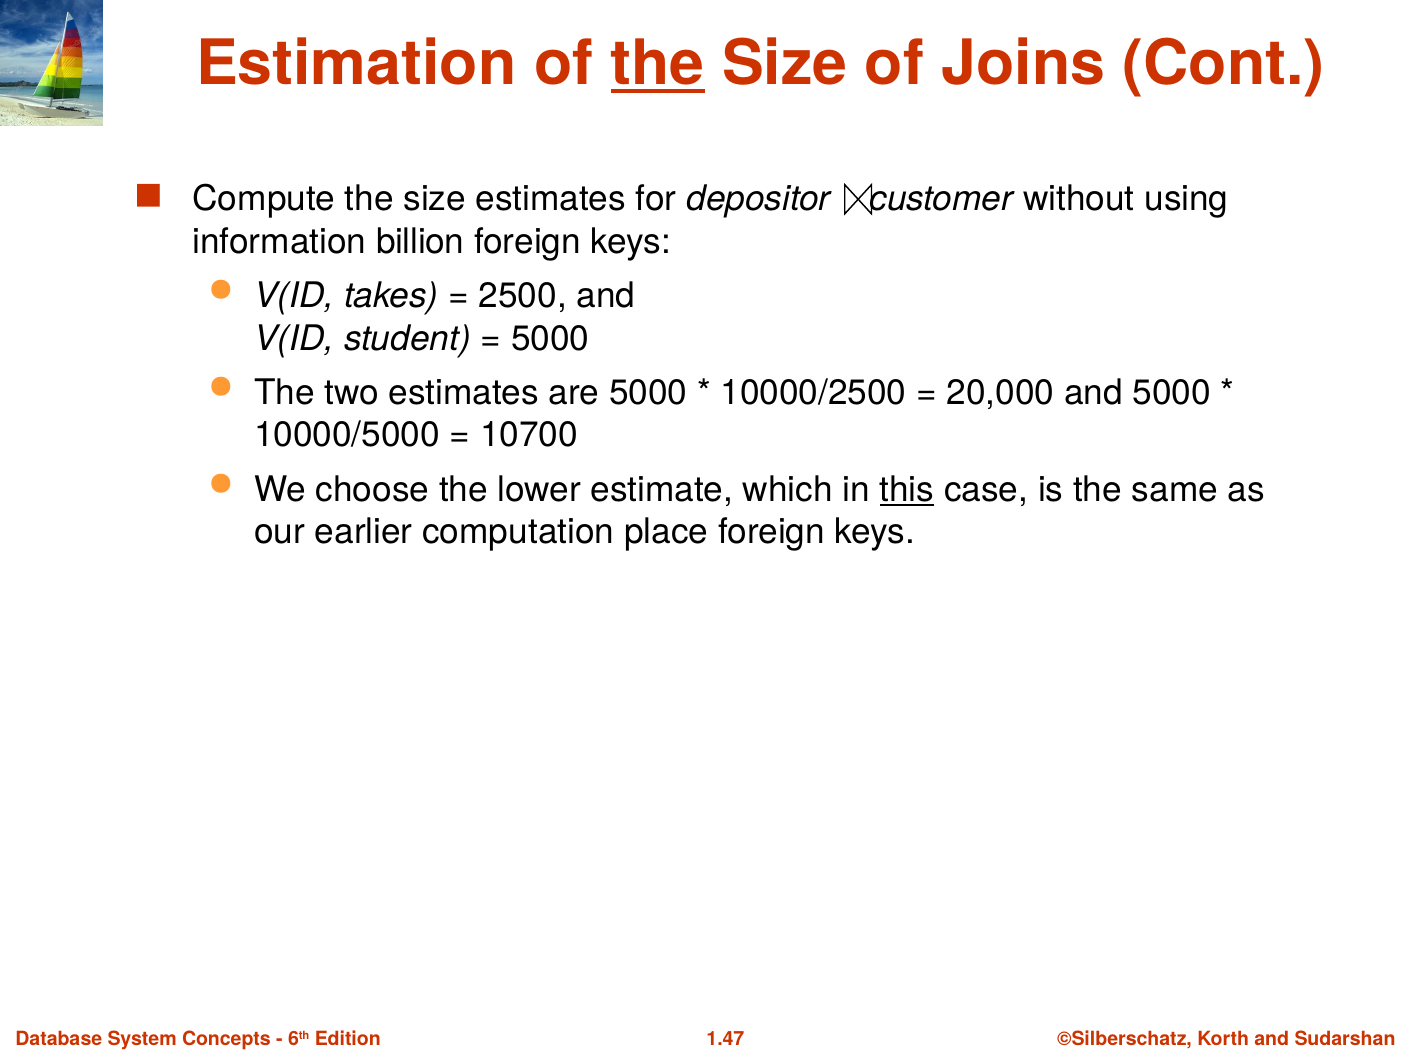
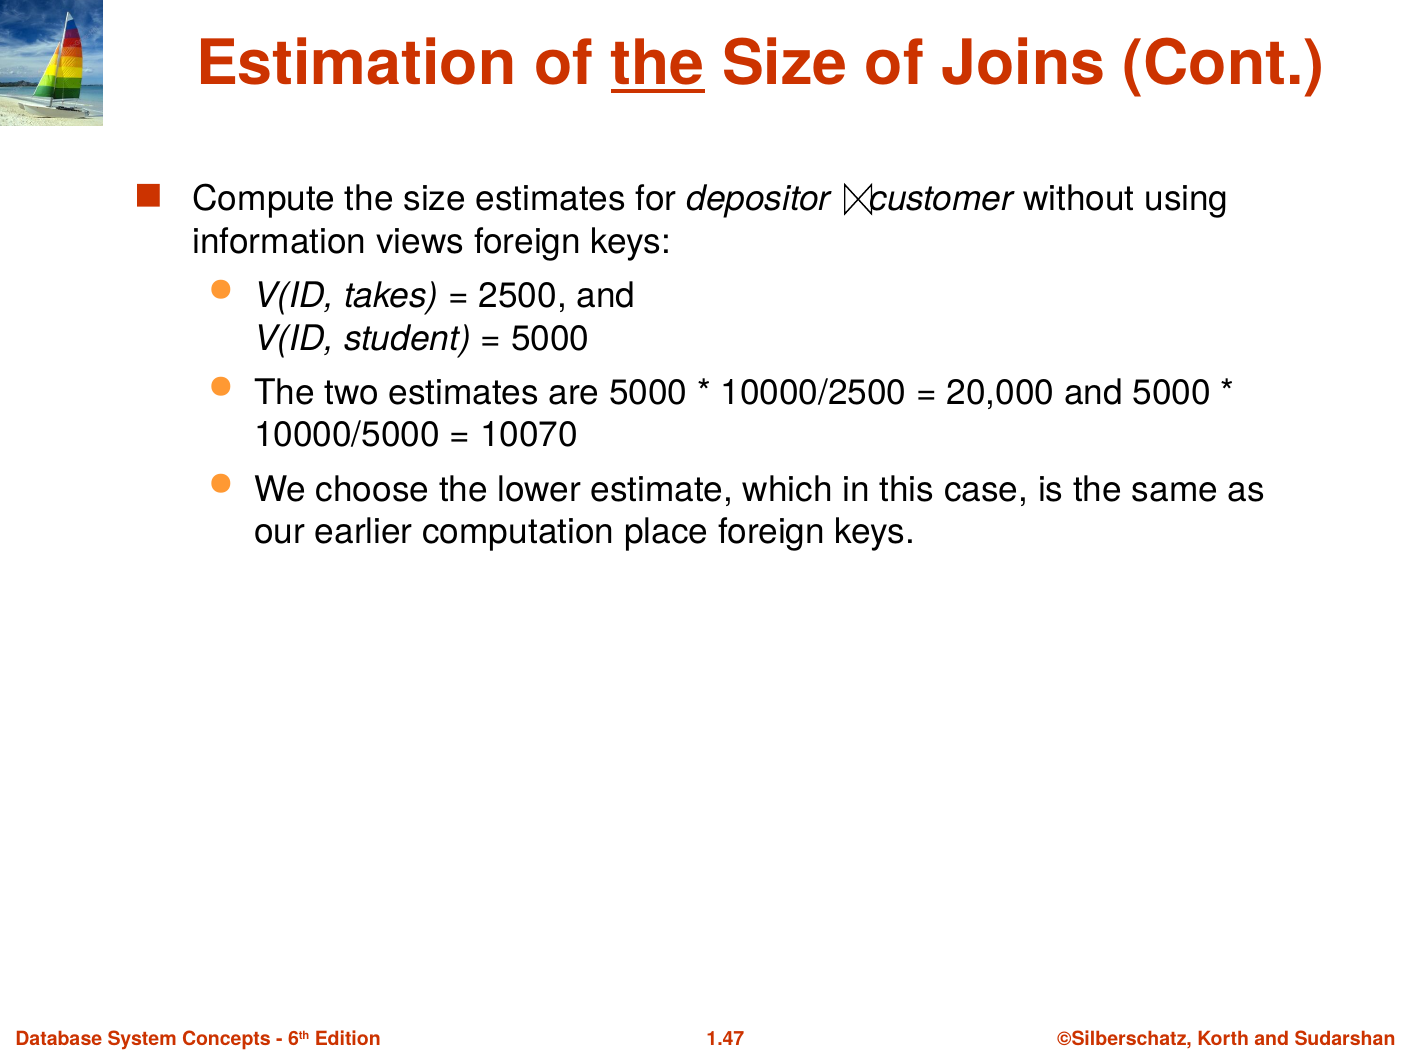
billion: billion -> views (420, 242)
10700: 10700 -> 10070 (529, 435)
this underline: present -> none (907, 490)
